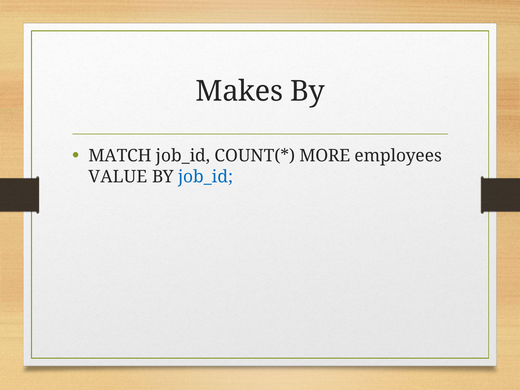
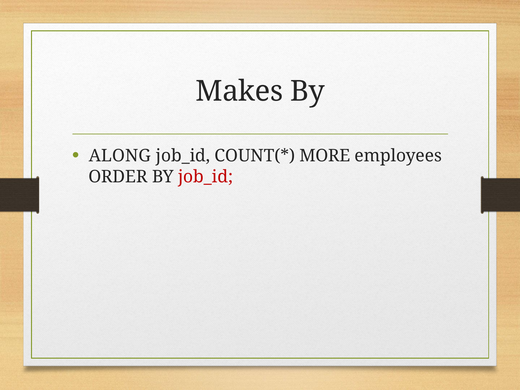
MATCH: MATCH -> ALONG (120, 156)
VALUE: VALUE -> ORDER (118, 177)
job_id colour: blue -> red (205, 177)
